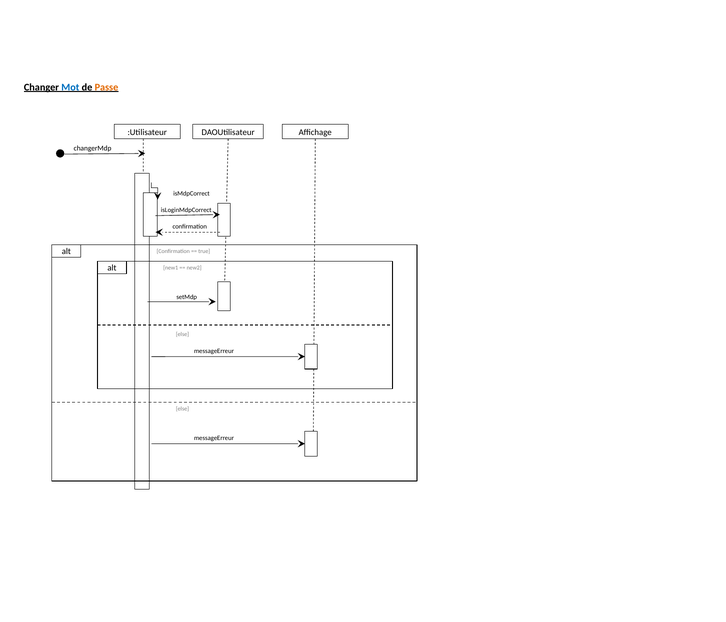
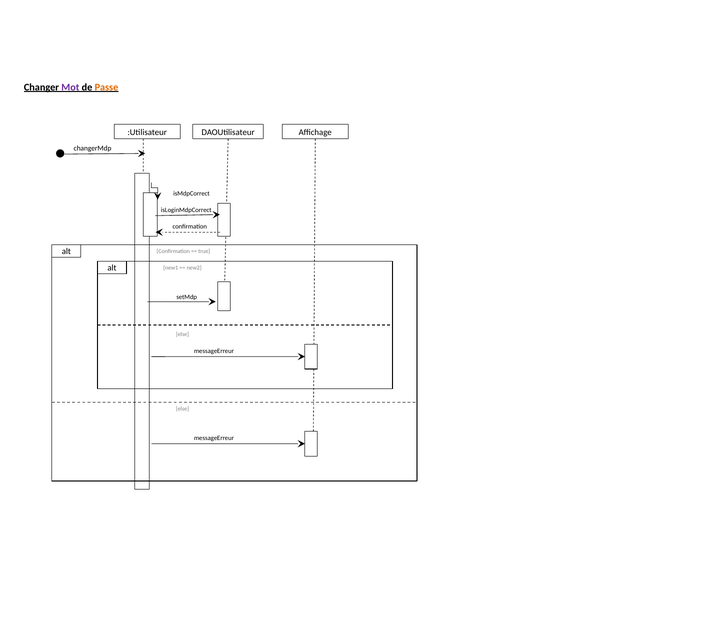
Mot colour: blue -> purple (70, 87)
